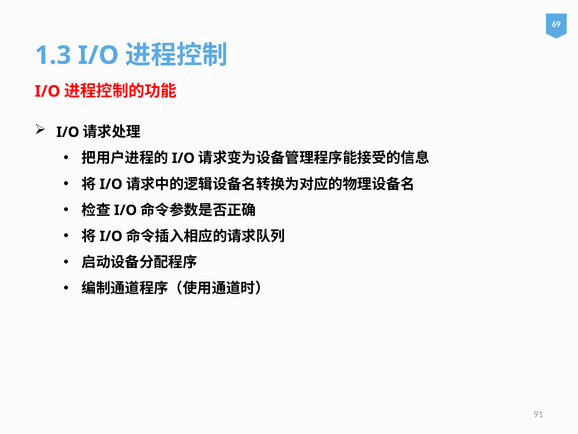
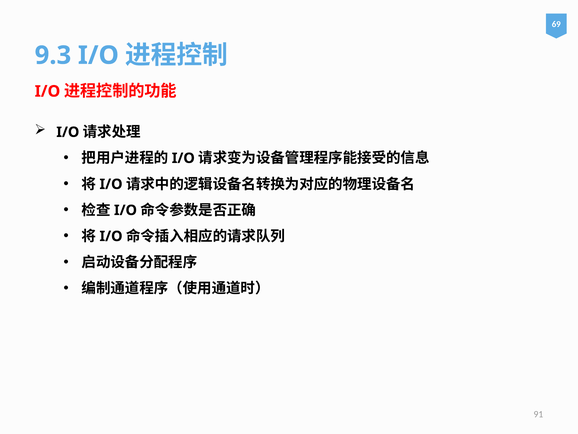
1.3: 1.3 -> 9.3 (53, 55)
